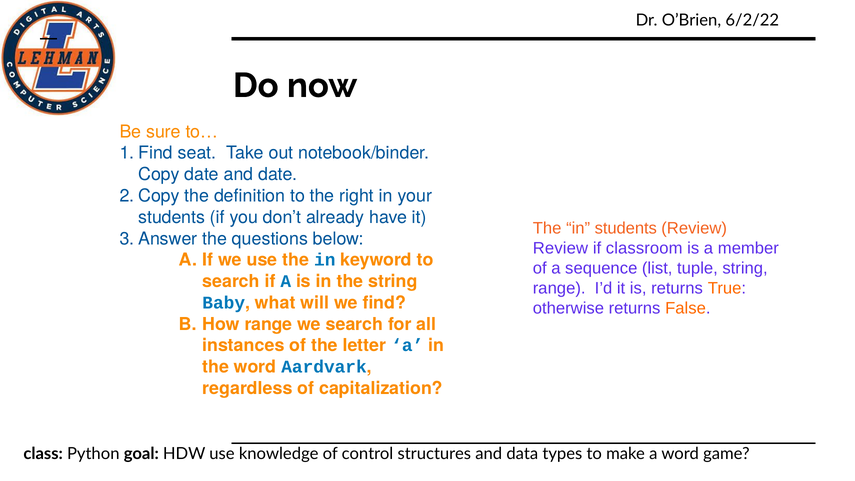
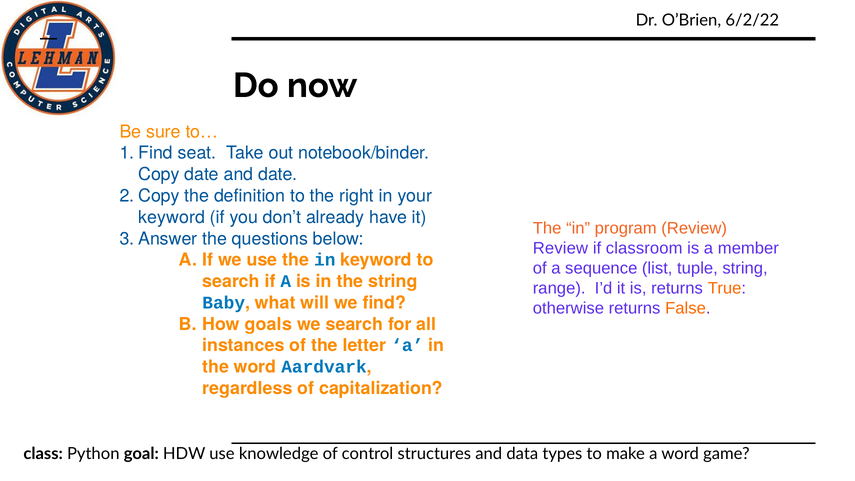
students: students -> keyword (172, 217)
in students: students -> program (626, 228)
How range: range -> goals (268, 324)
